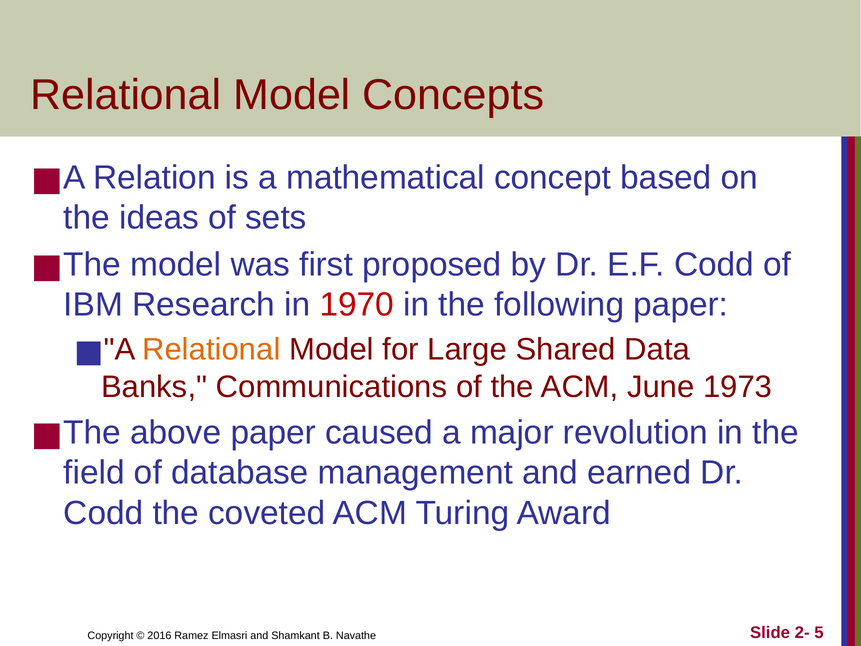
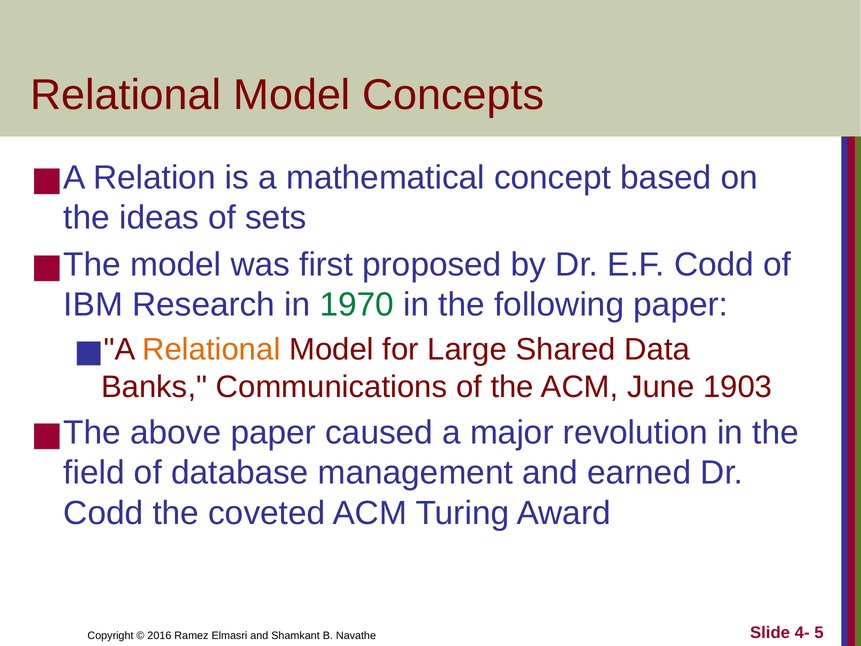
1970 colour: red -> green (357, 305)
1973: 1973 -> 1903 (738, 387)
2-: 2- -> 4- (802, 633)
